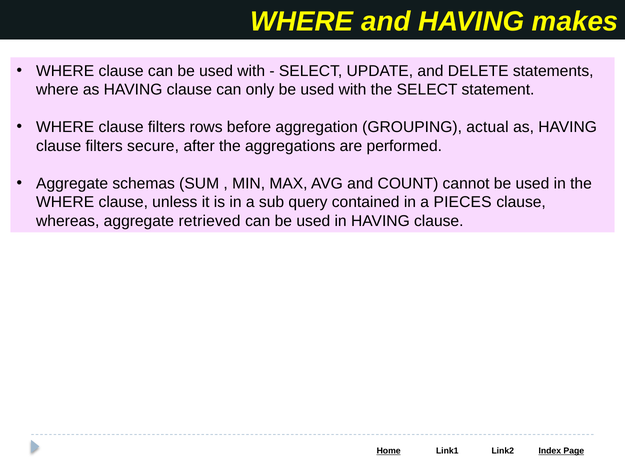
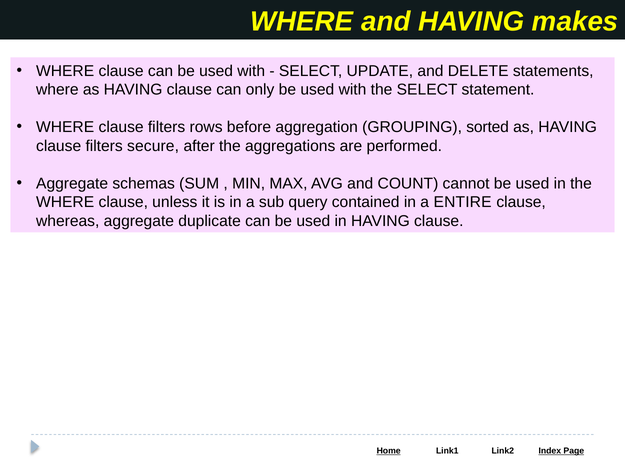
actual: actual -> sorted (488, 127)
PIECES: PIECES -> ENTIRE (463, 202)
retrieved: retrieved -> duplicate (210, 221)
